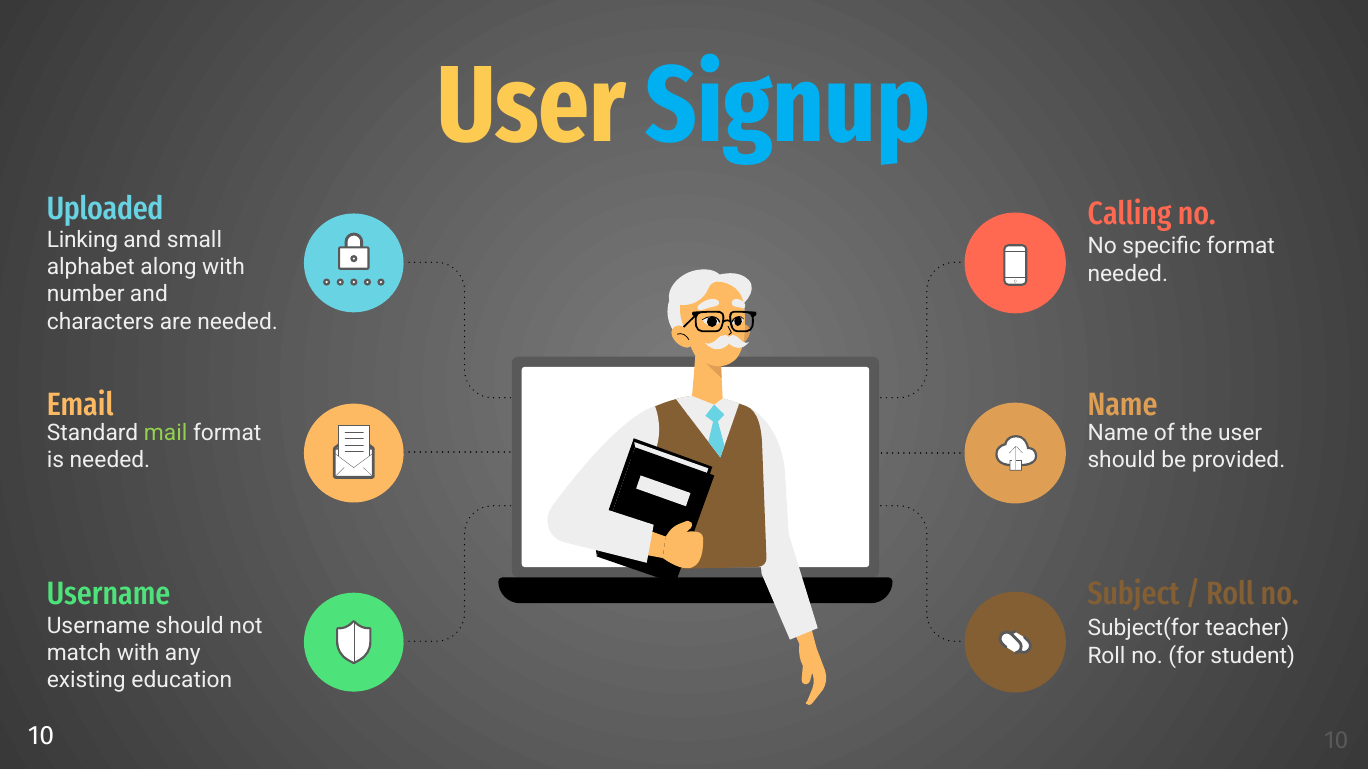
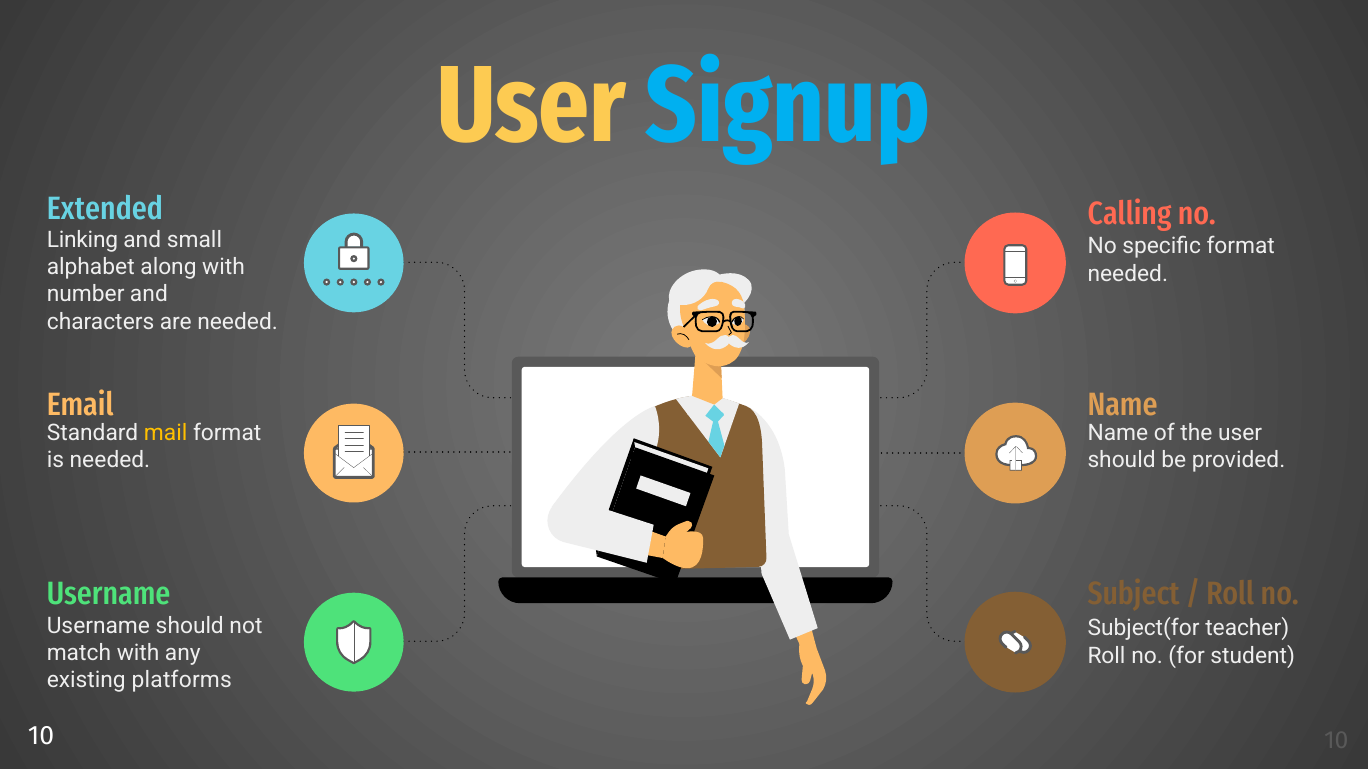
Uploaded: Uploaded -> Extended (105, 209)
mail colour: light green -> yellow (166, 433)
education: education -> platforms (182, 681)
